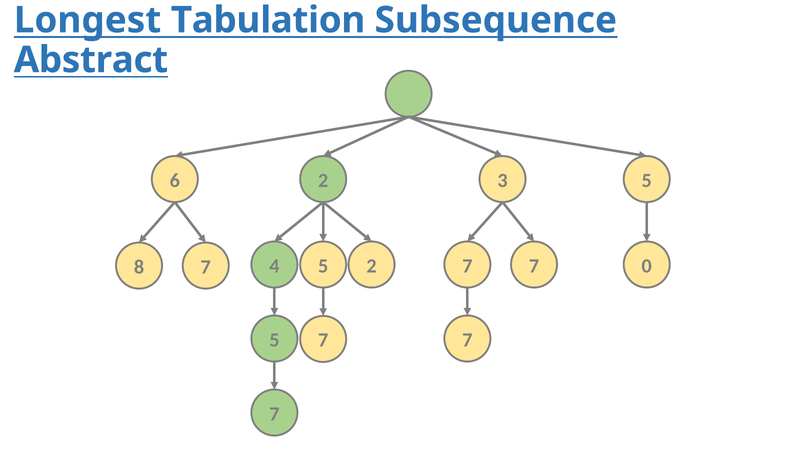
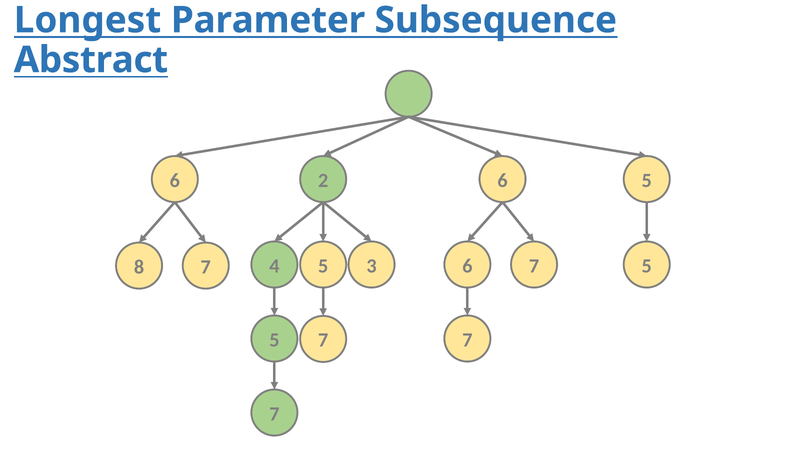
Tabulation: Tabulation -> Parameter (268, 20)
2 3: 3 -> 6 (503, 180)
5 7: 7 -> 6 (467, 266)
7 2: 2 -> 3 (372, 266)
0: 0 -> 5 (647, 266)
